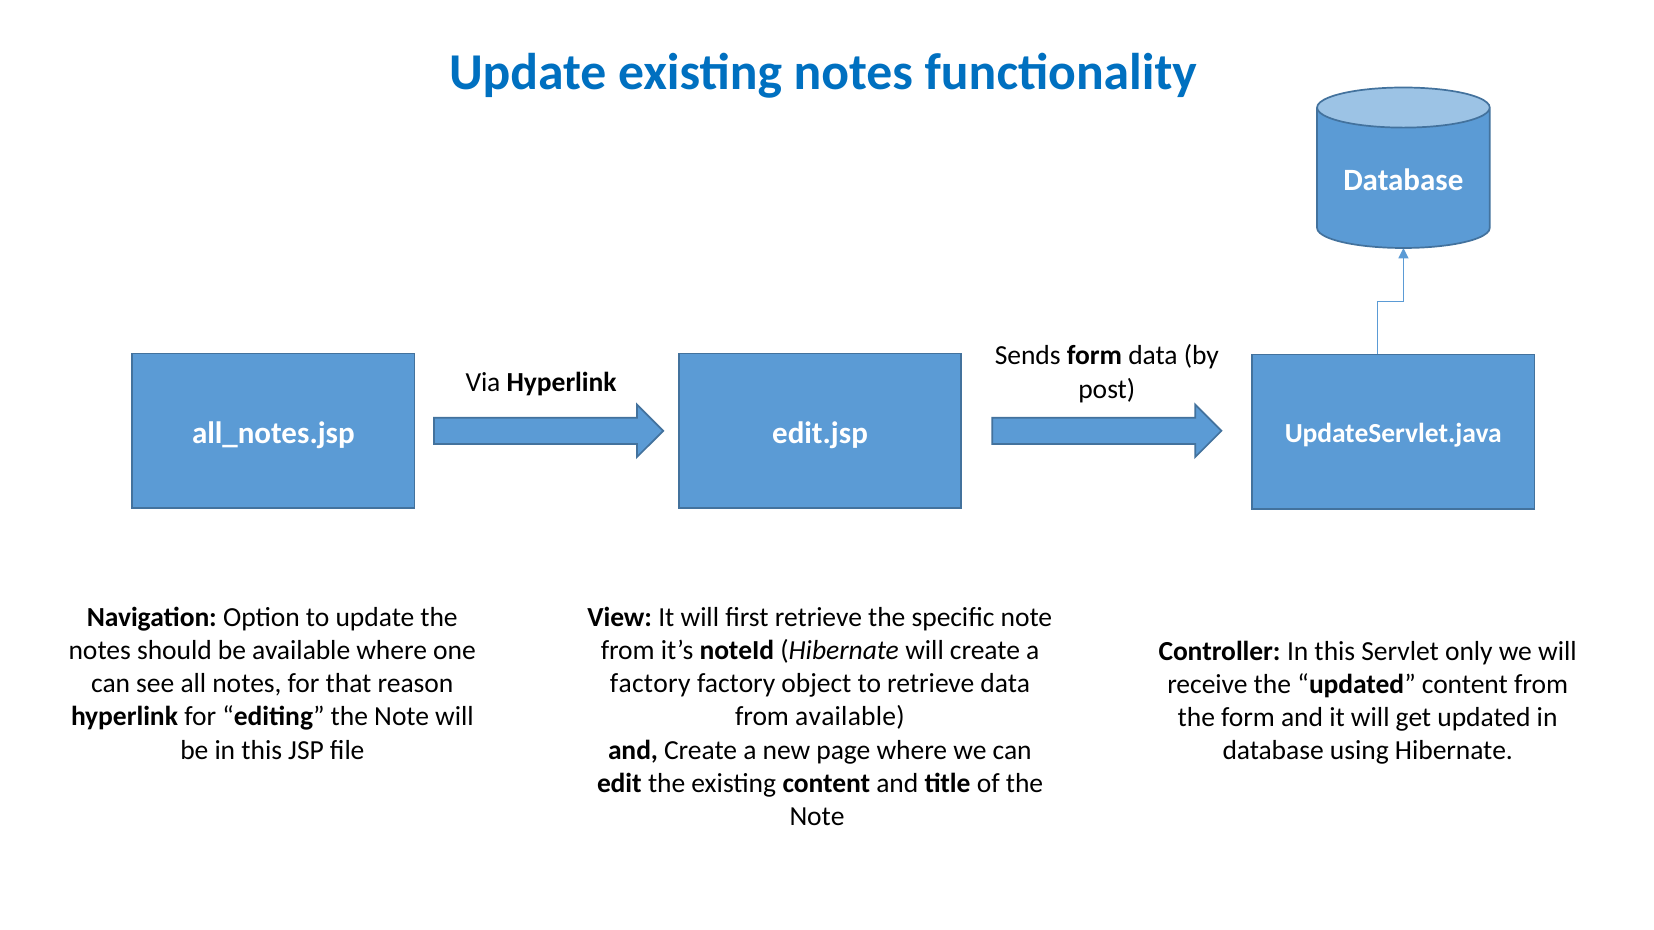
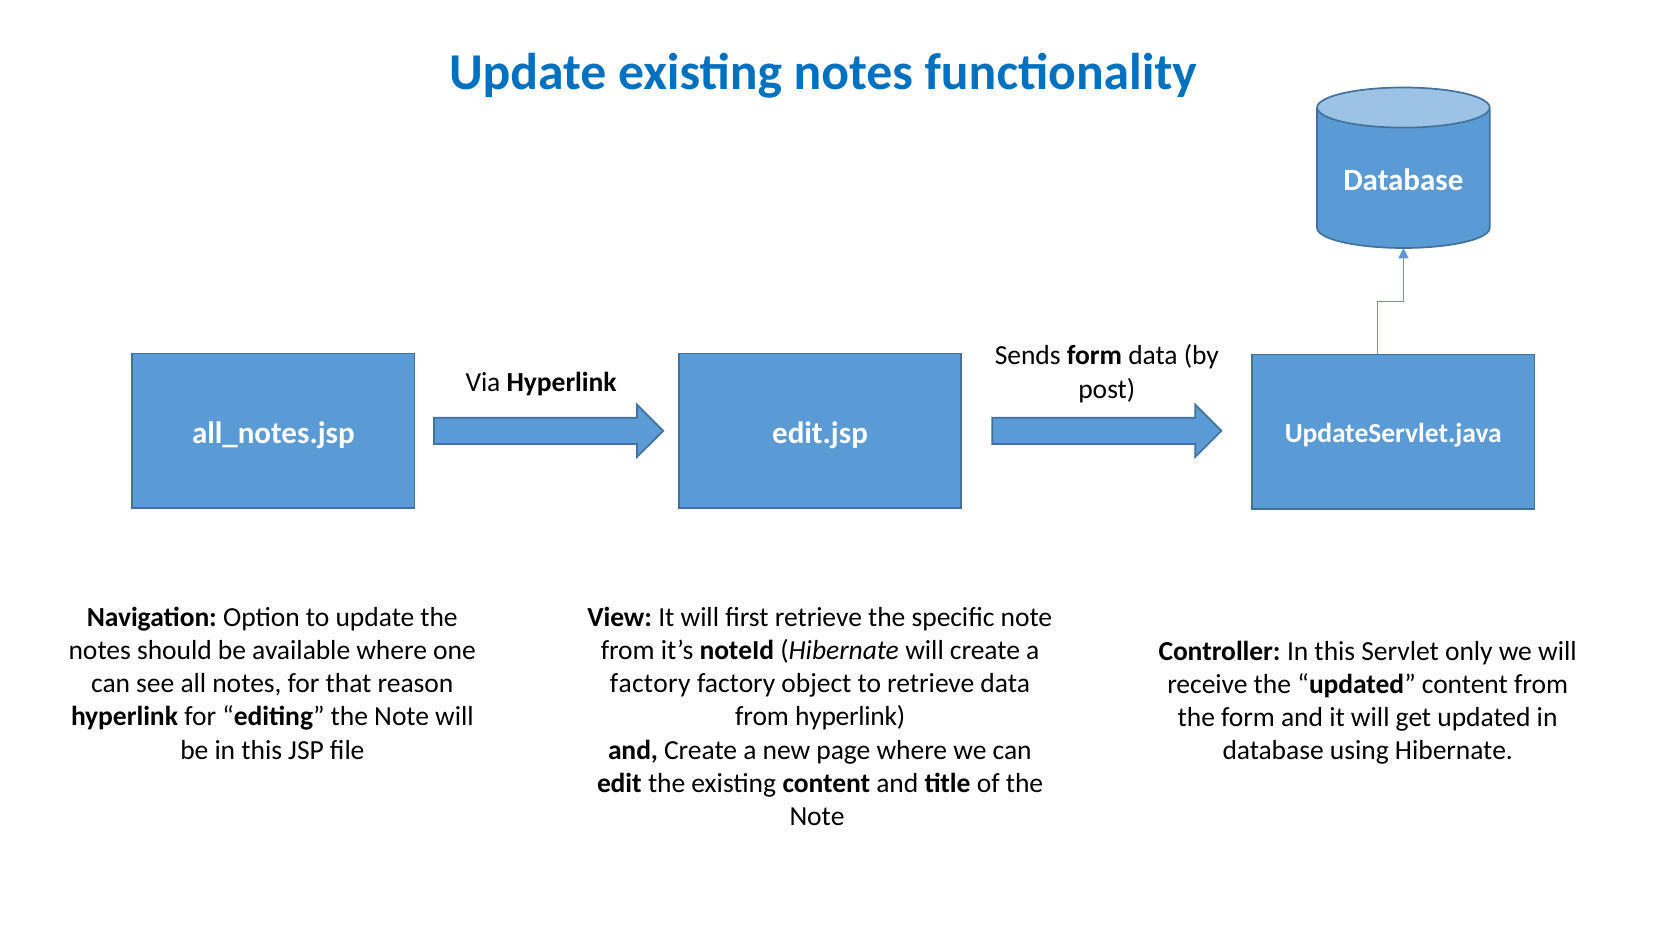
from available: available -> hyperlink (850, 717)
